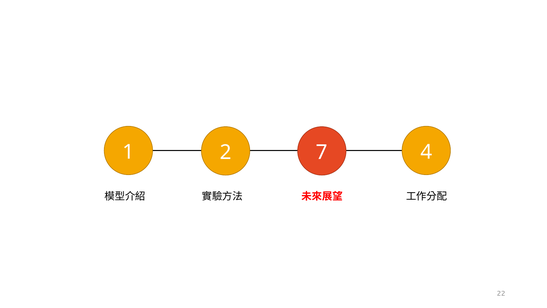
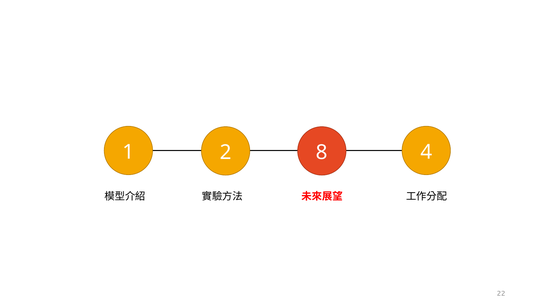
7: 7 -> 8 (322, 152)
